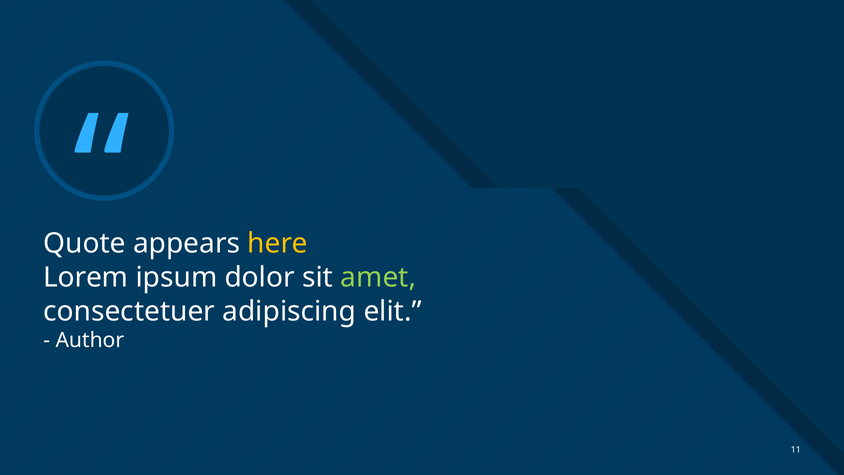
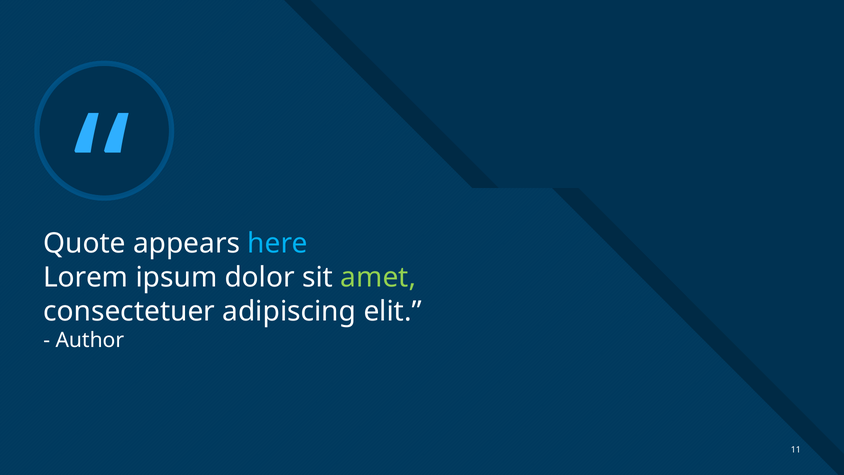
here colour: yellow -> light blue (278, 244)
